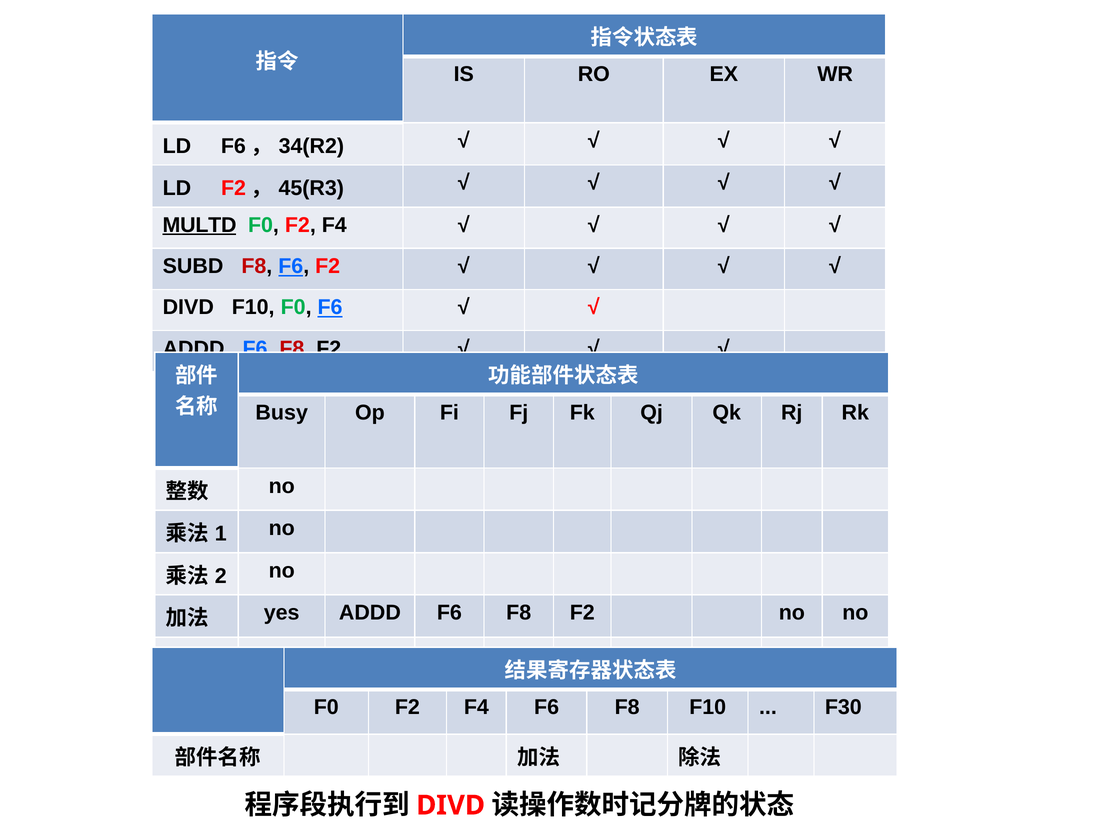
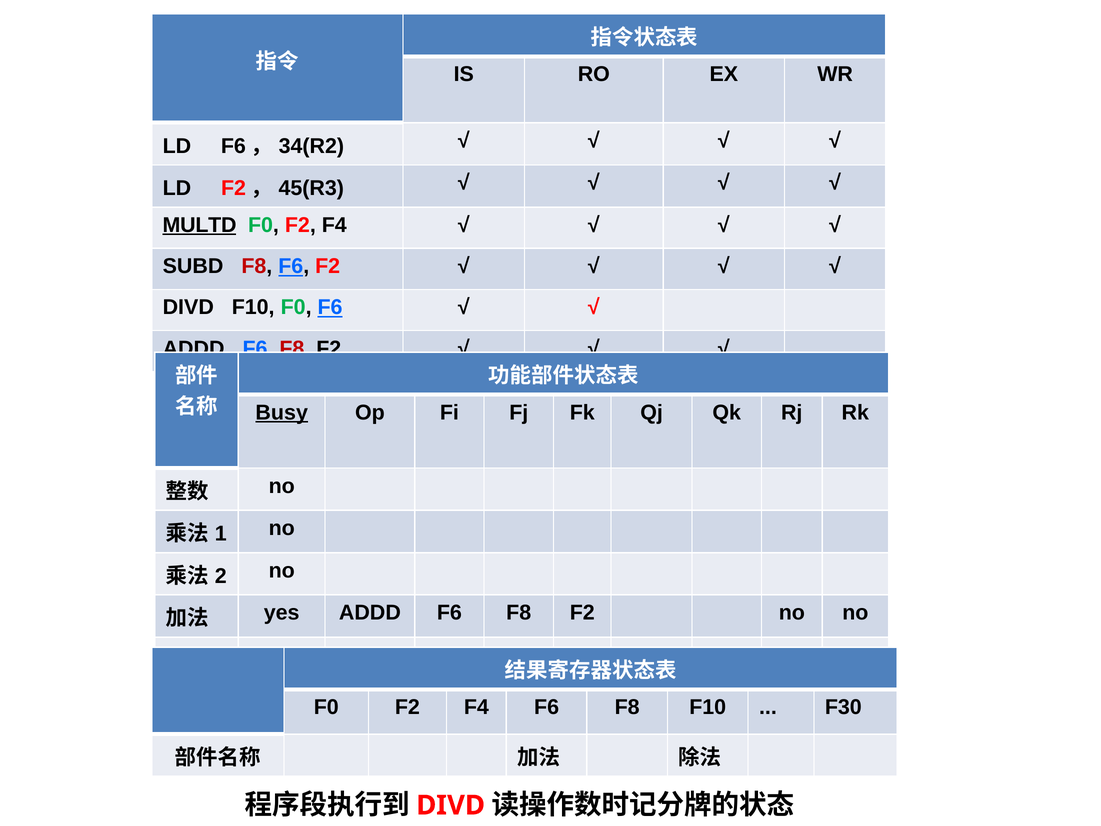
Busy underline: none -> present (282, 412)
